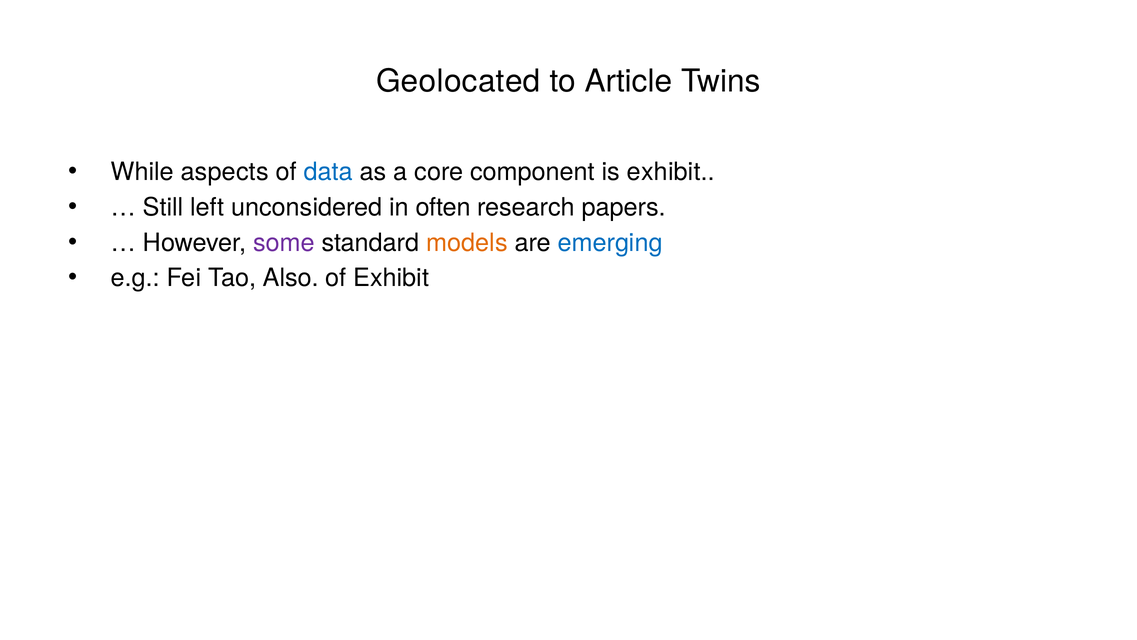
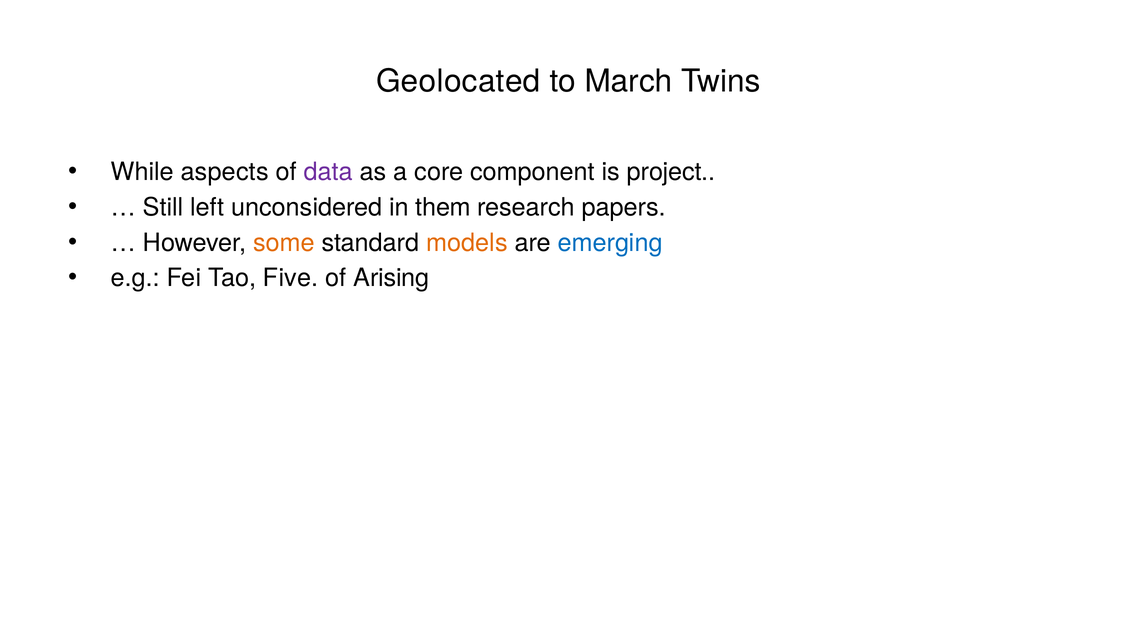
Article: Article -> March (628, 81)
data colour: blue -> purple (328, 172)
is exhibit: exhibit -> project (671, 172)
often: often -> them (443, 207)
some colour: purple -> orange (284, 243)
Also: Also -> Five (291, 278)
of Exhibit: Exhibit -> Arising (391, 278)
